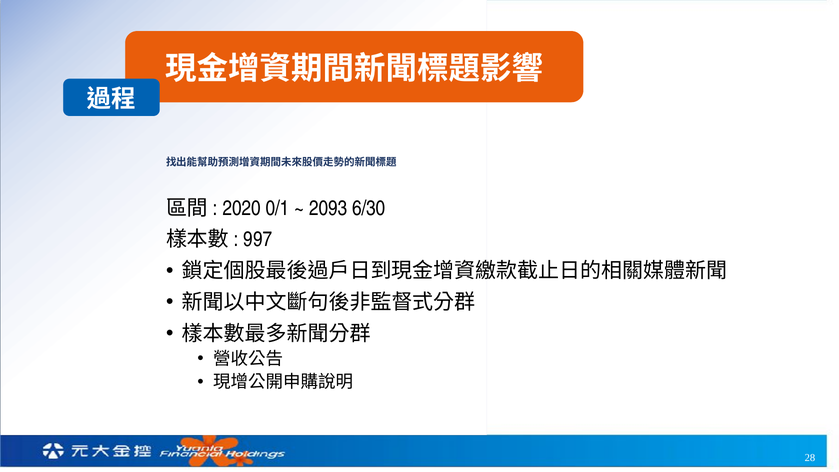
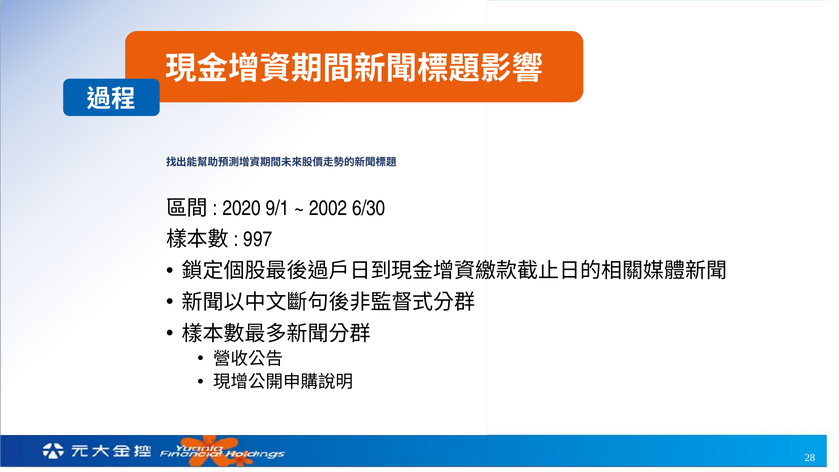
0/1: 0/1 -> 9/1 (277, 208)
2093: 2093 -> 2002 (328, 208)
